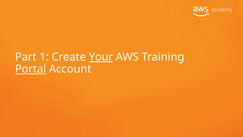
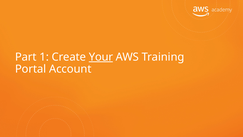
Portal underline: present -> none (31, 69)
